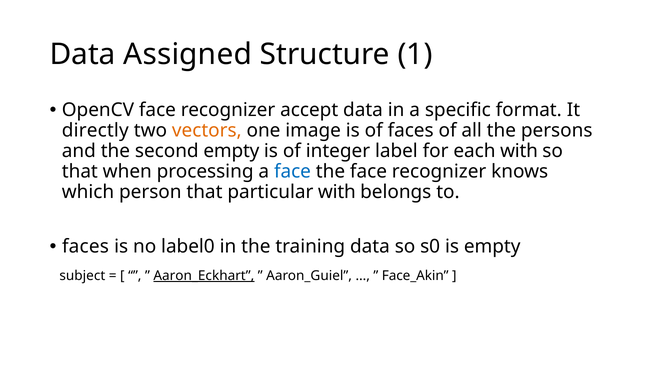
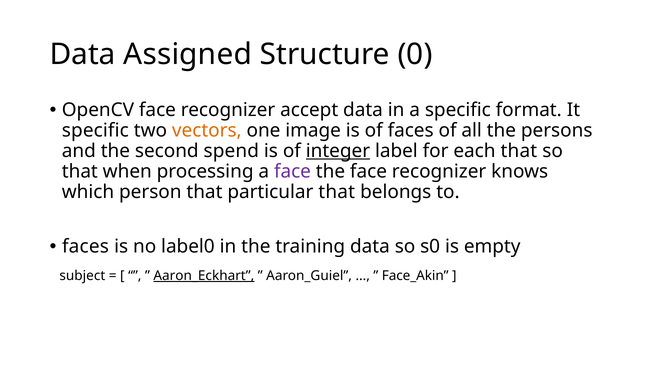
1: 1 -> 0 (415, 55)
directly: directly -> specific (95, 131)
second empty: empty -> spend (231, 151)
integer underline: none -> present (338, 151)
each with: with -> that (519, 151)
face colour: blue -> purple (292, 172)
particular with: with -> that (337, 192)
